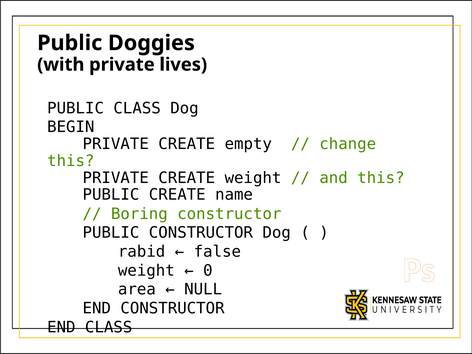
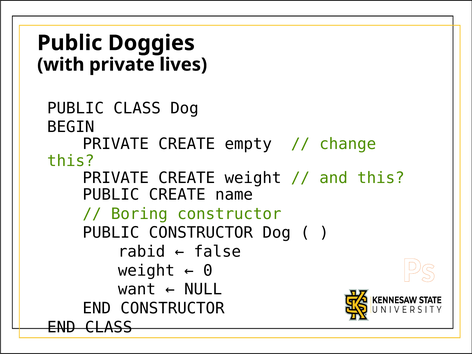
area: area -> want (137, 289)
